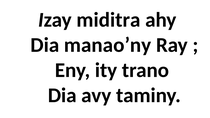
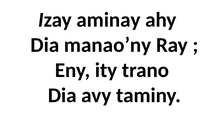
miditra: miditra -> aminay (108, 20)
